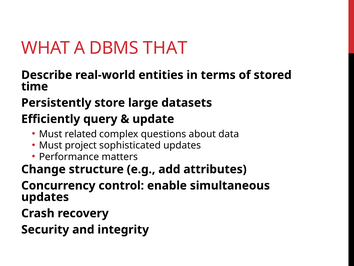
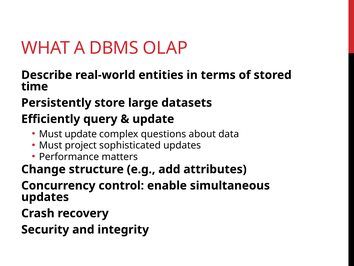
THAT: THAT -> OLAP (165, 48)
Must related: related -> update (81, 134)
